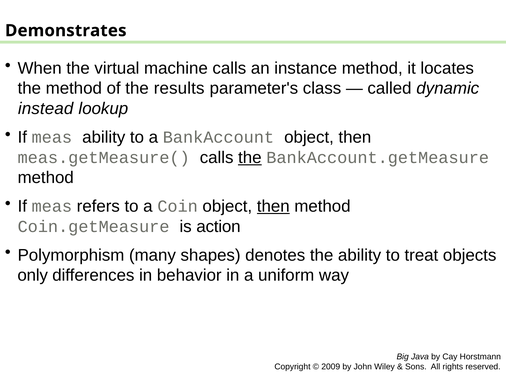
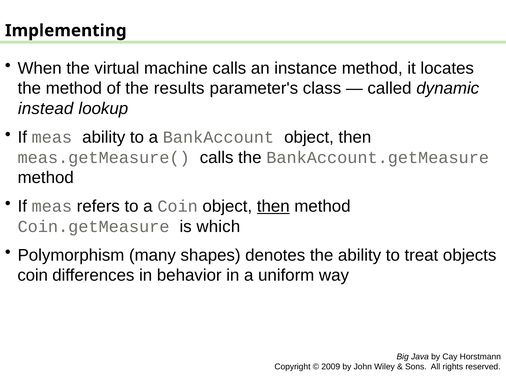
Demonstrates: Demonstrates -> Implementing (66, 31)
the underline: present -> none (250, 158)
action: action -> which (218, 227)
only: only -> coin (33, 276)
